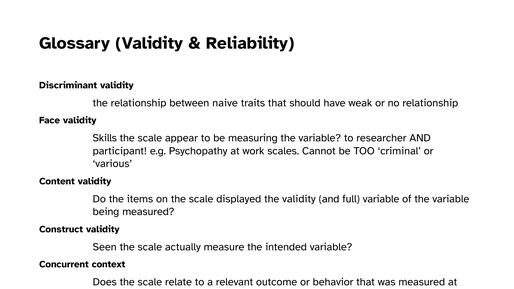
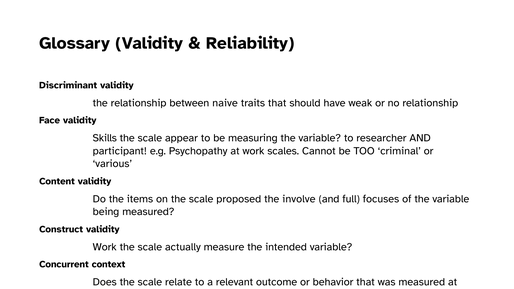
scale displayed: displayed -> proposed (239, 199)
the validity: validity -> involve (299, 199)
full variable: variable -> focuses (381, 199)
Seen: Seen -> Work (105, 247)
